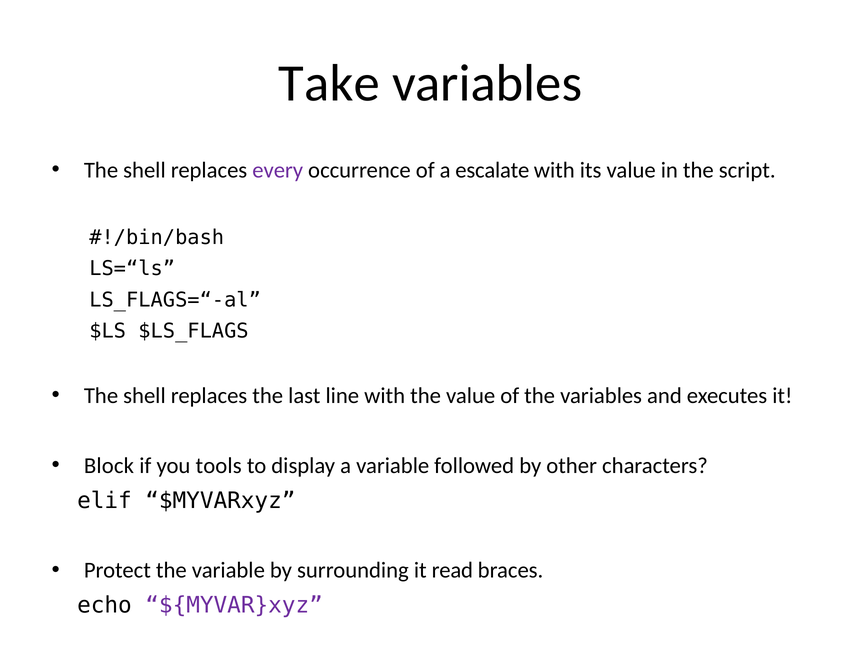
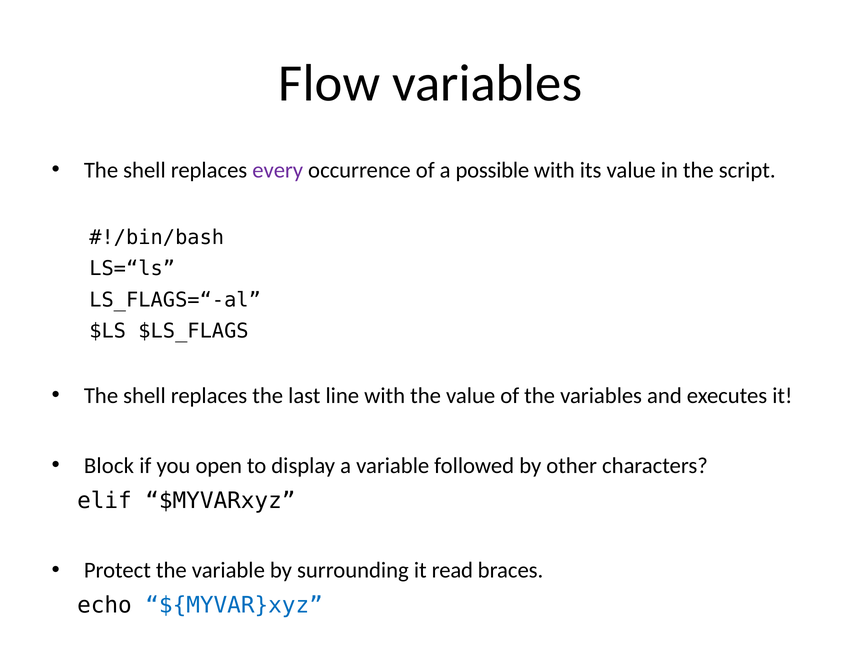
Take: Take -> Flow (329, 83)
escalate: escalate -> possible (492, 170)
tools: tools -> open (219, 465)
${MYVAR}xyz colour: purple -> blue (234, 605)
